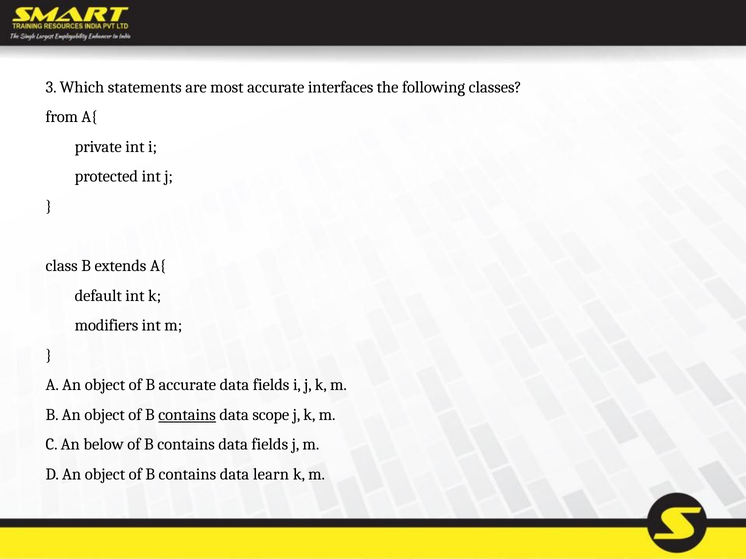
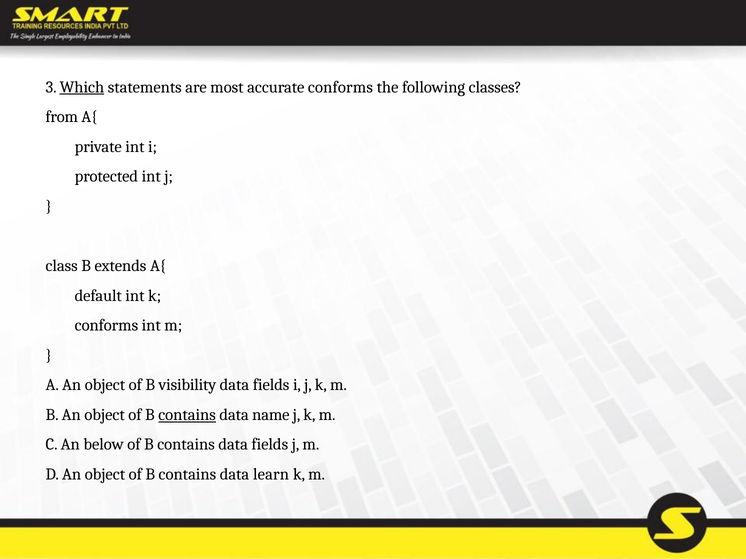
Which underline: none -> present (82, 87)
accurate interfaces: interfaces -> conforms (340, 87)
modifiers: modifiers -> conforms (106, 326)
B accurate: accurate -> visibility (187, 385)
scope: scope -> name (271, 415)
